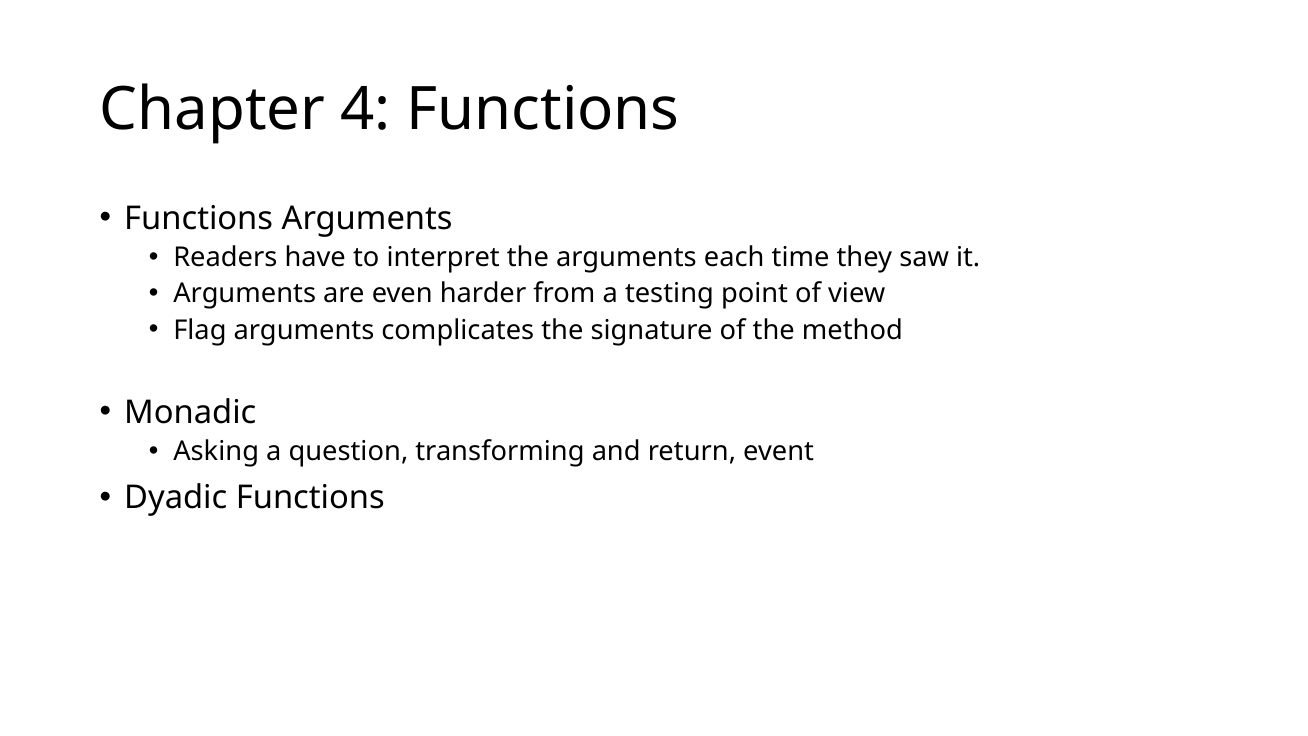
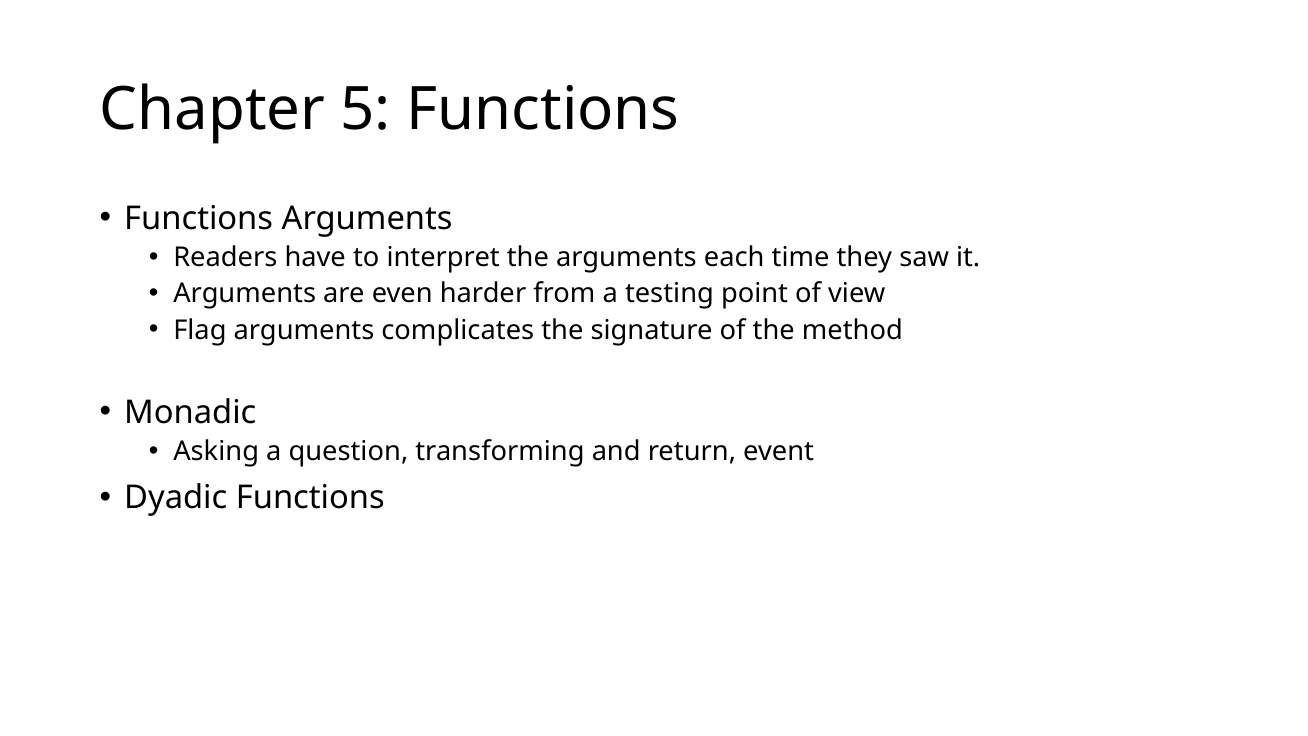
4: 4 -> 5 (366, 110)
